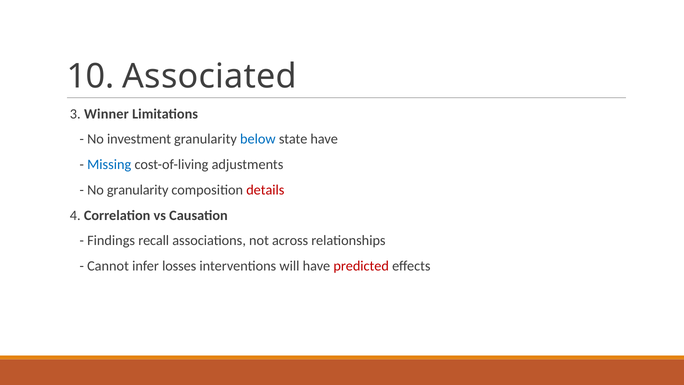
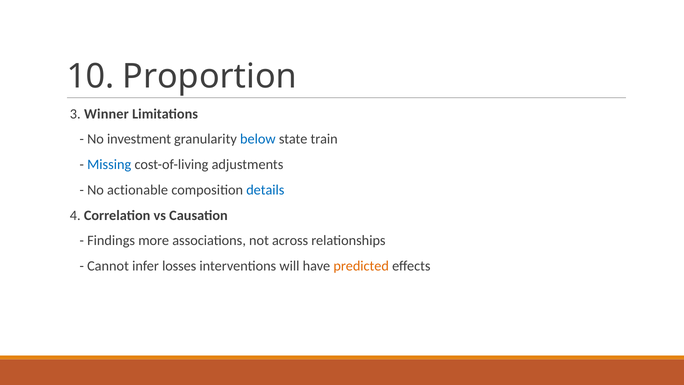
Associated: Associated -> Proportion (210, 77)
state have: have -> train (324, 139)
No granularity: granularity -> actionable (138, 190)
details colour: red -> blue (265, 190)
recall: recall -> more (154, 241)
predicted colour: red -> orange (361, 266)
